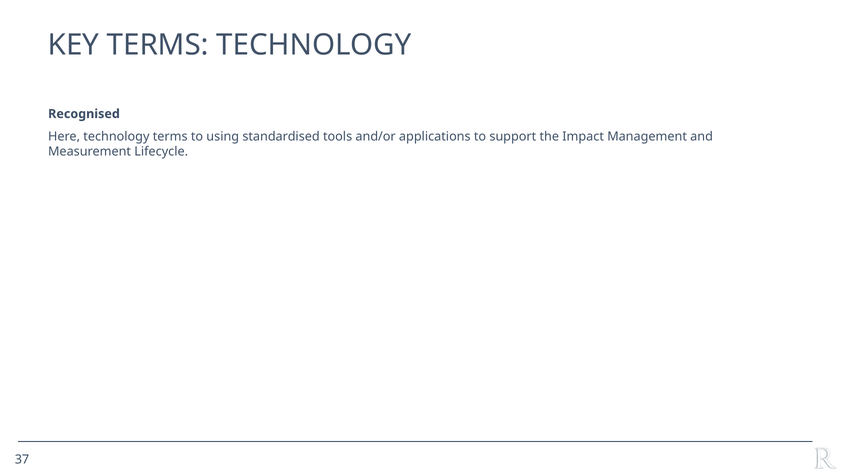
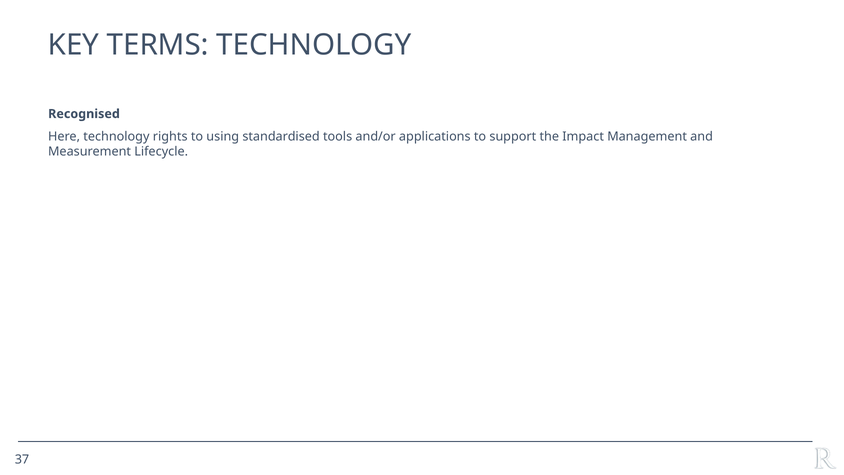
technology terms: terms -> rights (170, 137)
